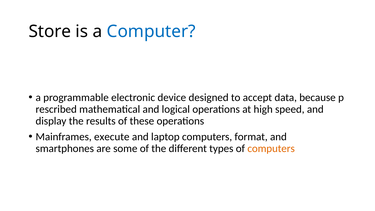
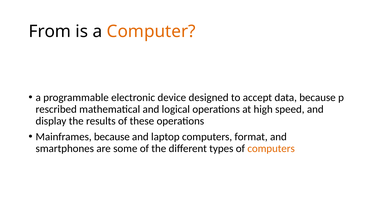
Store: Store -> From (50, 32)
Computer colour: blue -> orange (151, 32)
Mainframes execute: execute -> because (112, 137)
